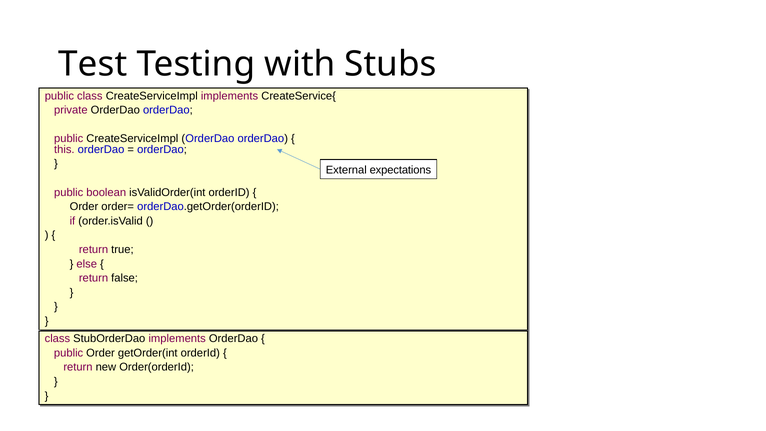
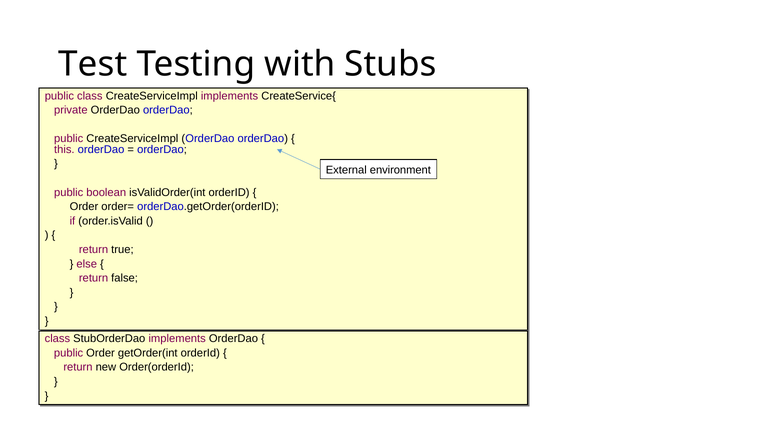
expectations: expectations -> environment (400, 170)
